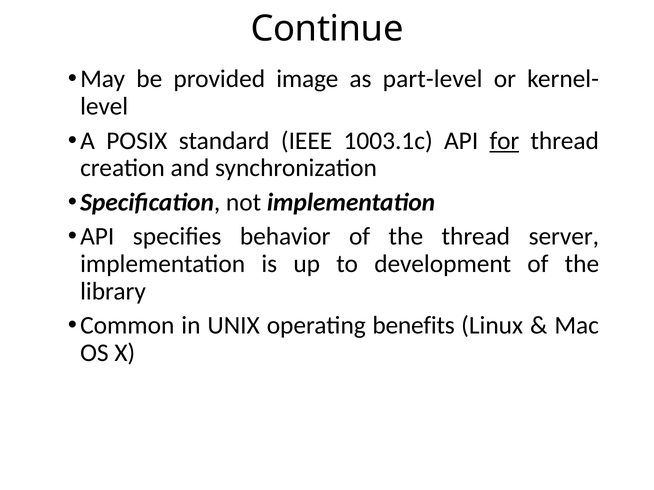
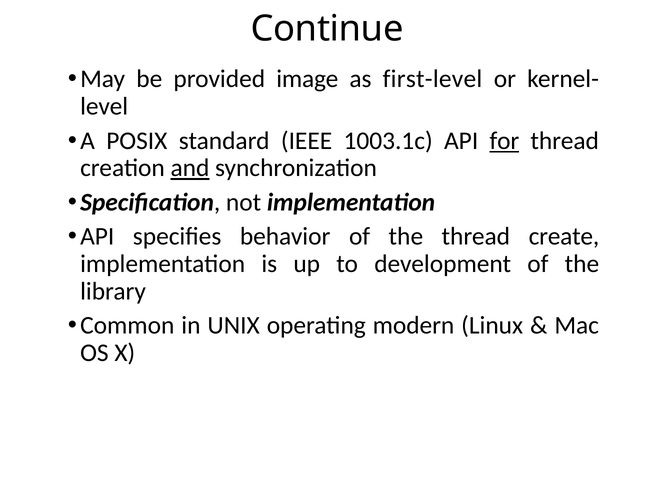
part-level: part-level -> first-level (433, 79)
and underline: none -> present (190, 168)
server: server -> create (564, 237)
benefits: benefits -> modern (414, 326)
